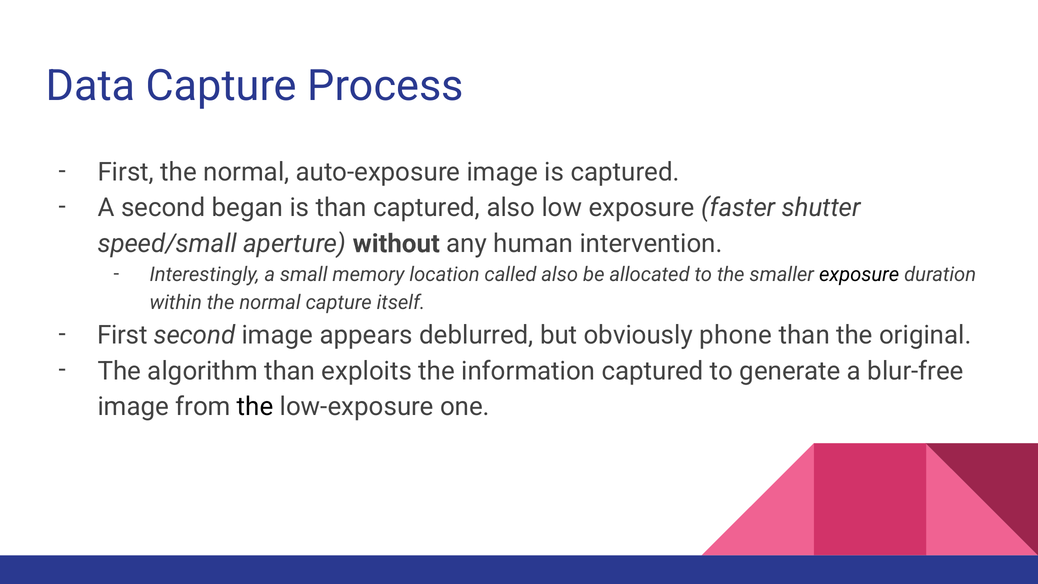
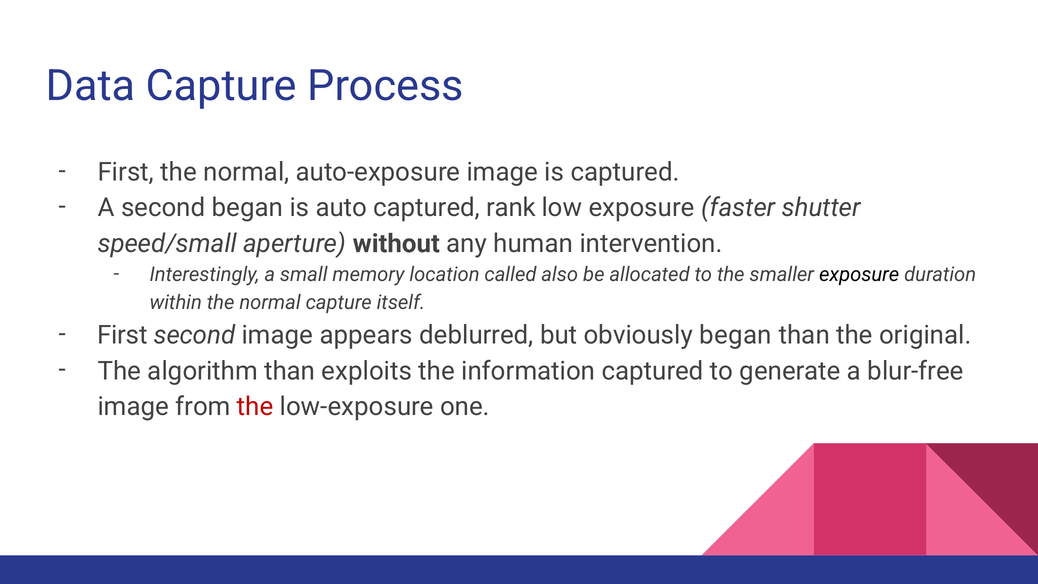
is than: than -> auto (341, 208)
captured also: also -> rank (511, 208)
obviously phone: phone -> began (736, 335)
the colour: black -> red (255, 407)
